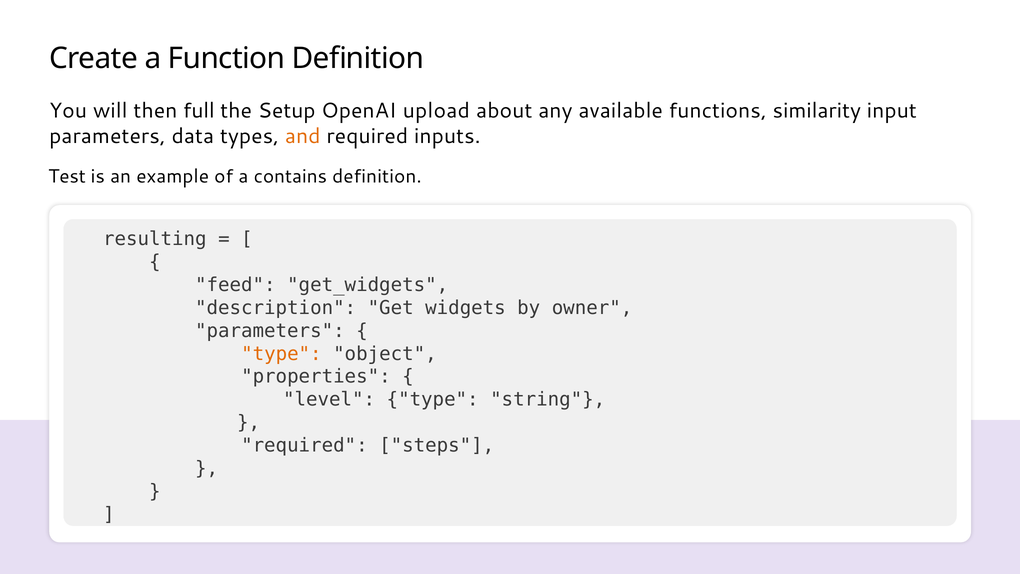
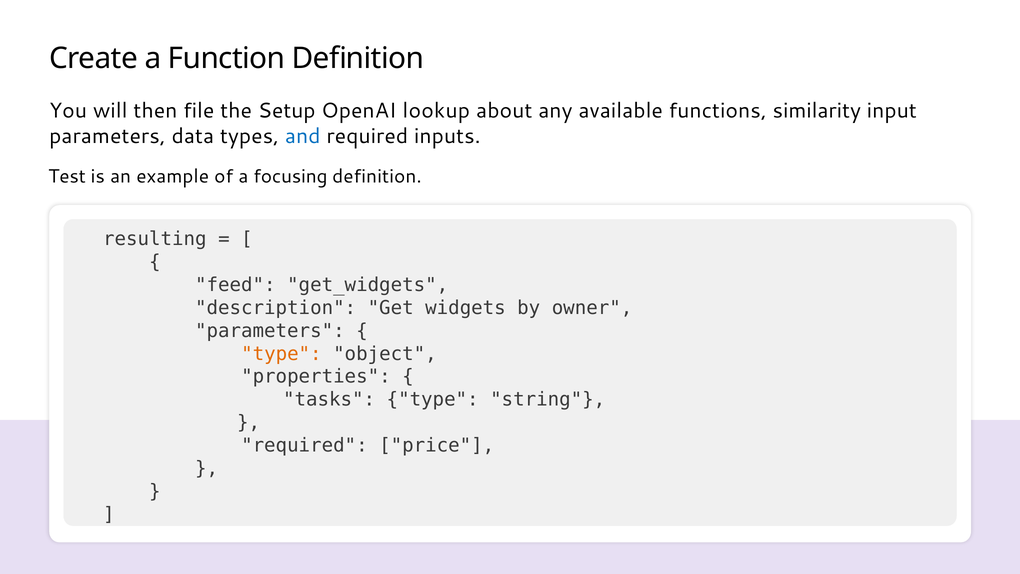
full: full -> file (199, 111)
upload: upload -> lookup (436, 111)
and colour: orange -> blue (303, 136)
contains: contains -> focusing (290, 176)
level: level -> tasks (329, 399)
steps: steps -> price (437, 445)
